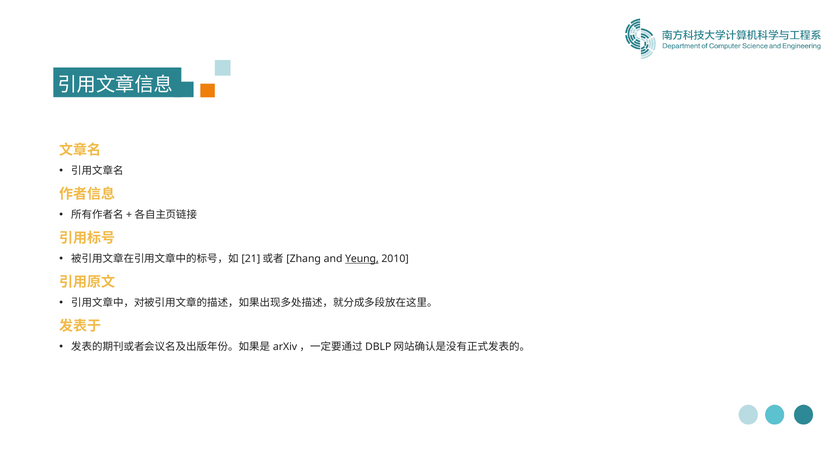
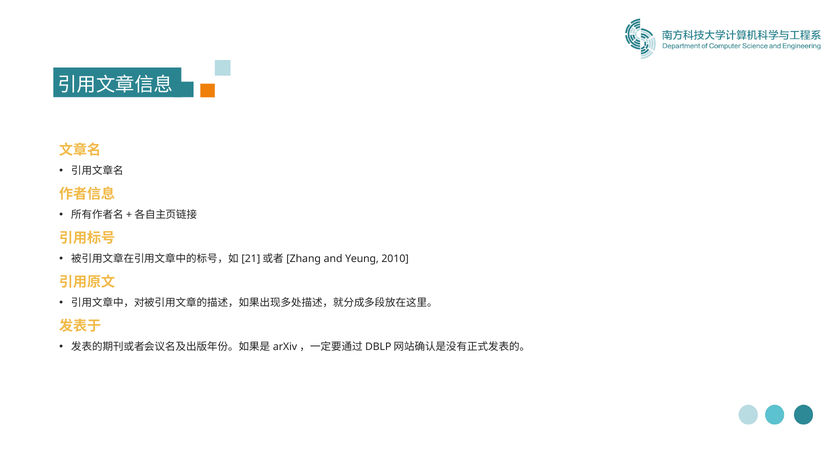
Yeung underline: present -> none (362, 259)
